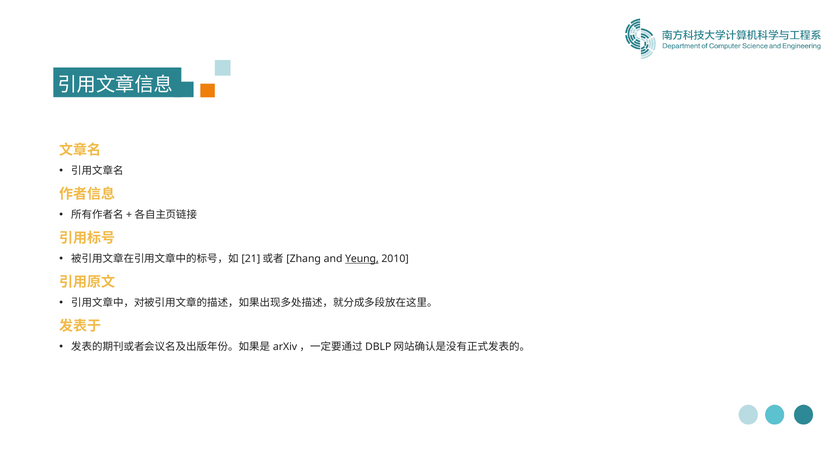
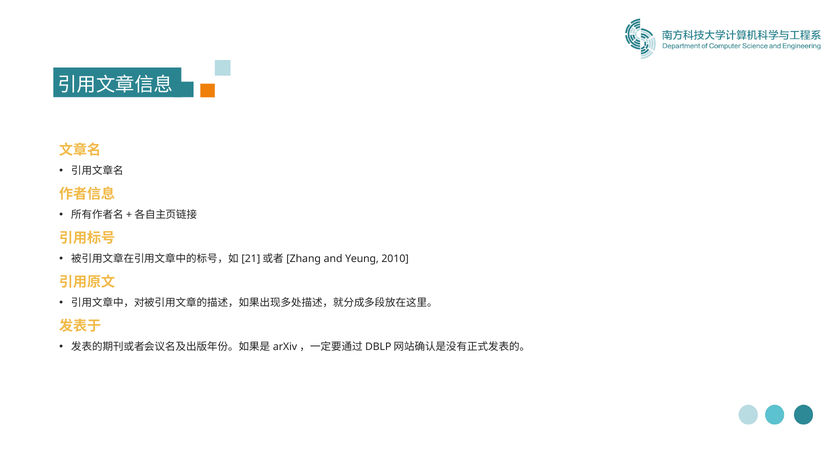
Yeung underline: present -> none (362, 259)
